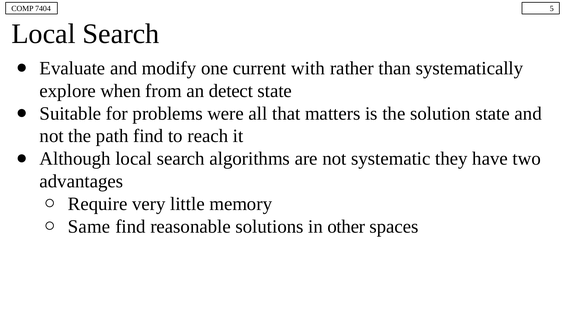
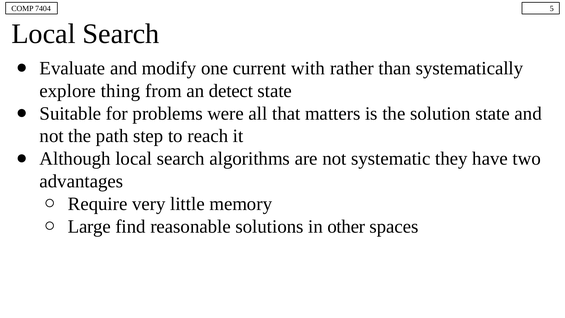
when: when -> thing (120, 91)
path find: find -> step (148, 136)
Same: Same -> Large (89, 226)
